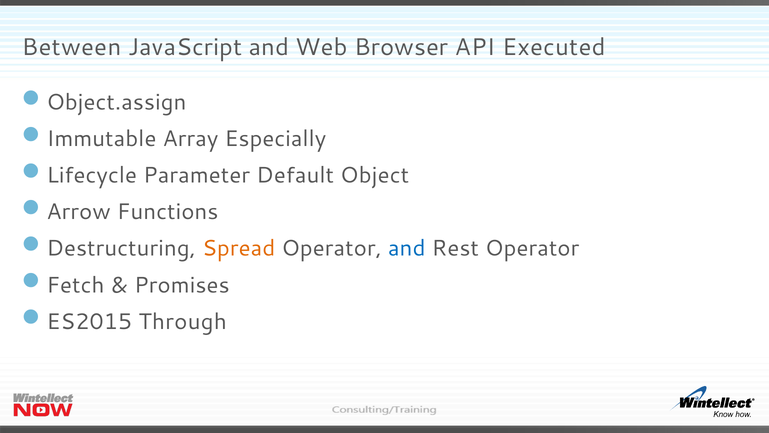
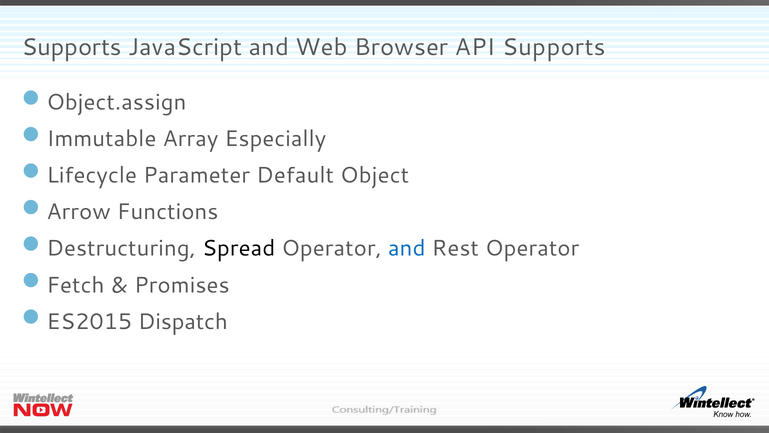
Between: Between -> Supports (72, 47)
API Executed: Executed -> Supports (554, 47)
Spread colour: orange -> black (239, 248)
Through: Through -> Dispatch (183, 321)
